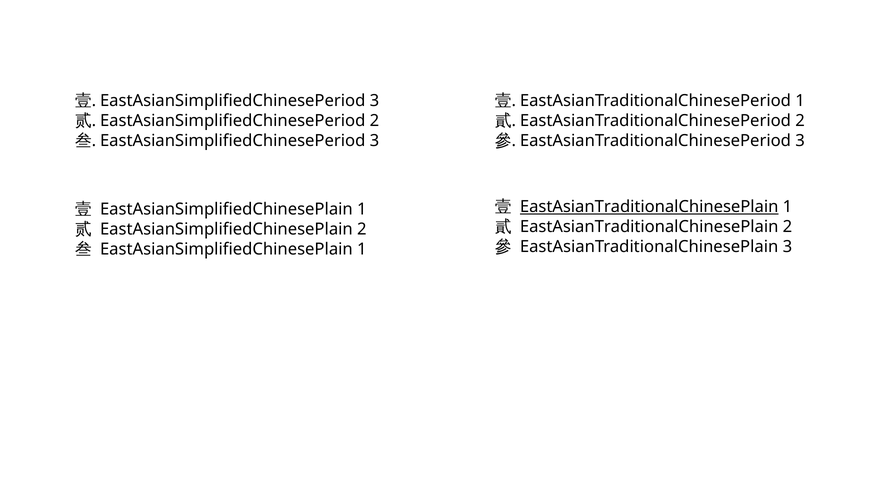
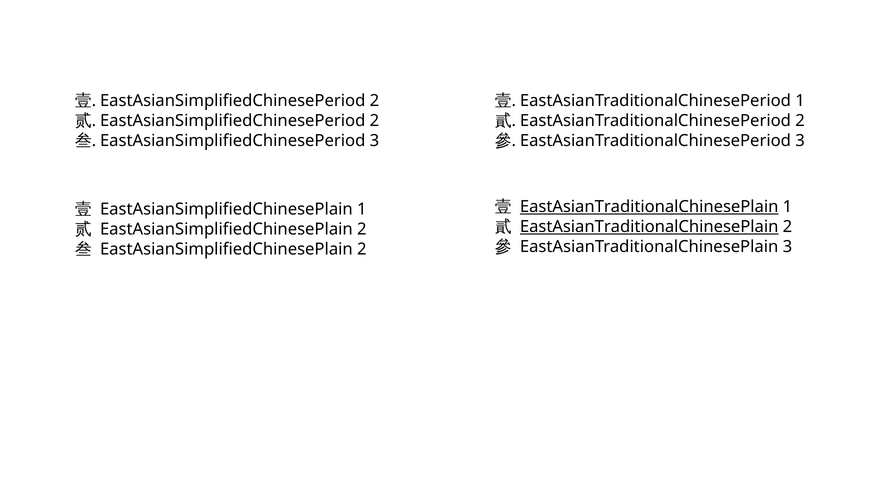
3: 3 -> 2 (374, 101)
EastAsianTraditionalChinesePlain underline: none -> present (649, 226)
1: 1 -> 2 (362, 249)
